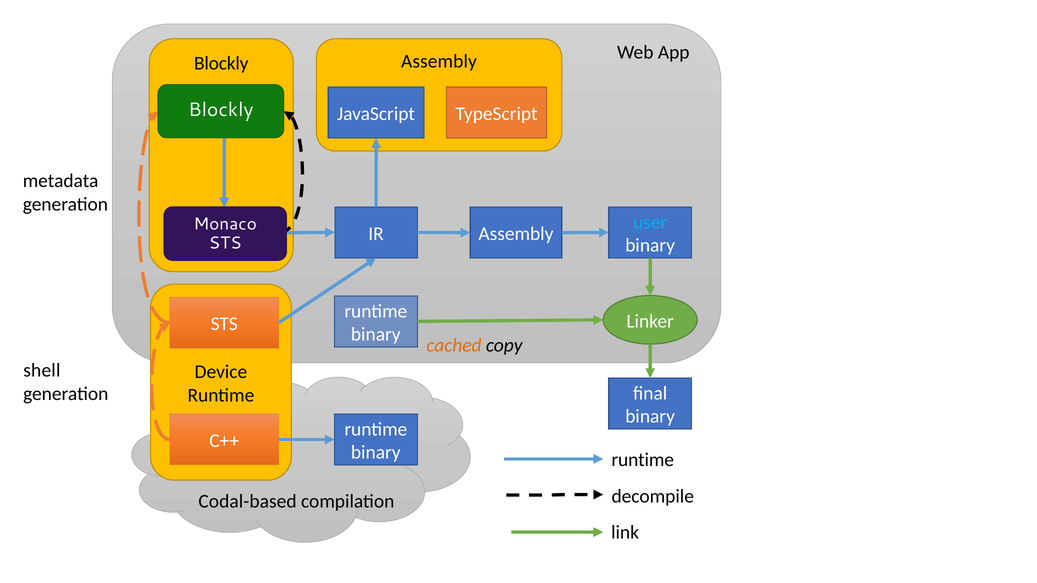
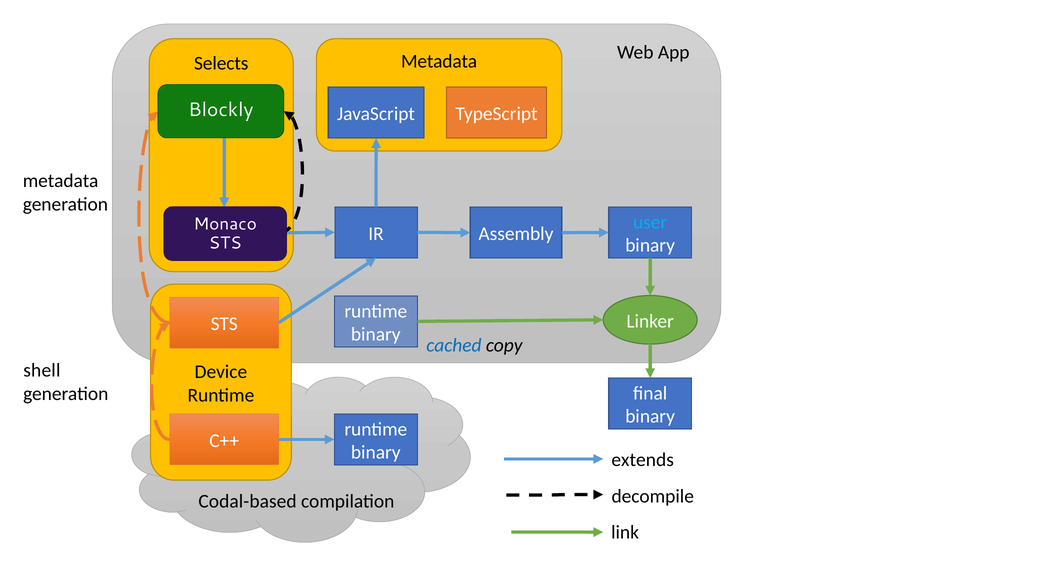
Assembly: Assembly -> Metadata (439, 61)
Blockly: Blockly -> Selects (221, 63)
cached colour: orange -> blue (454, 345)
runtime: runtime -> extends (643, 460)
